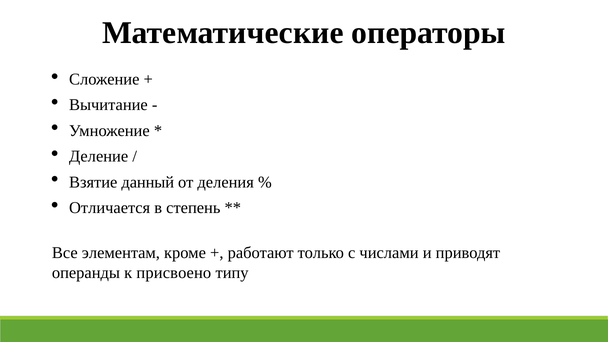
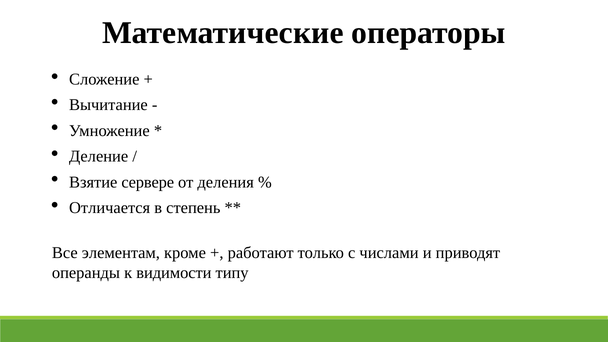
данный: данный -> сервере (148, 182)
присвоено: присвоено -> видимости (174, 273)
